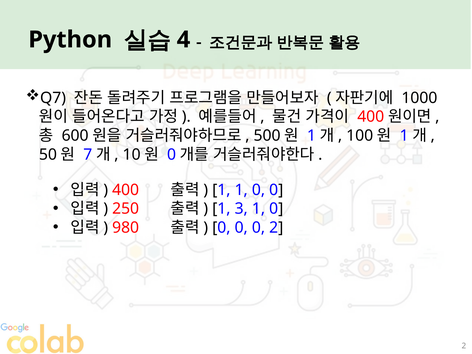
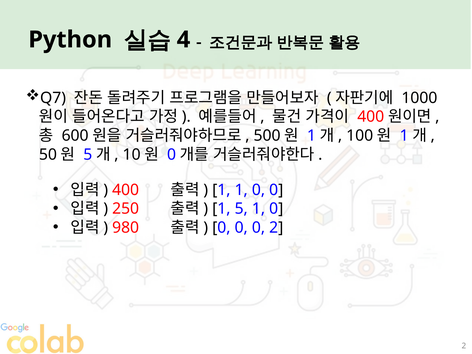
7: 7 -> 5 (88, 155)
1 3: 3 -> 5 (241, 209)
